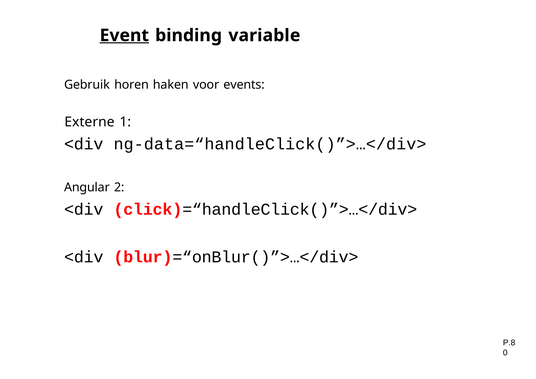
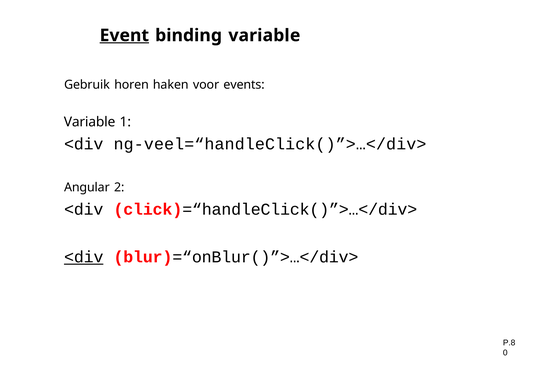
Externe: Externe -> Variable (90, 122)
ng-data=“handleClick()”>…</div>: ng-data=“handleClick()”>…</div> -> ng-veel=“handleClick()”>…</div> (270, 144)
<div underline: none -> present (84, 257)
